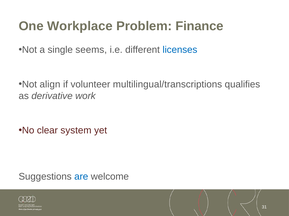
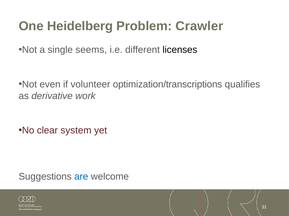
Workplace: Workplace -> Heidelberg (80, 26)
Finance: Finance -> Crawler (199, 26)
licenses colour: blue -> black (180, 50)
align: align -> even (50, 85)
multilingual/transcriptions: multilingual/transcriptions -> optimization/transcriptions (168, 85)
